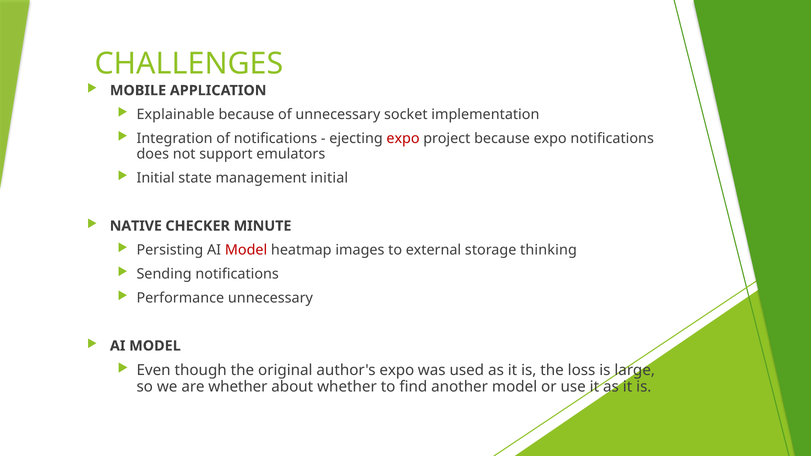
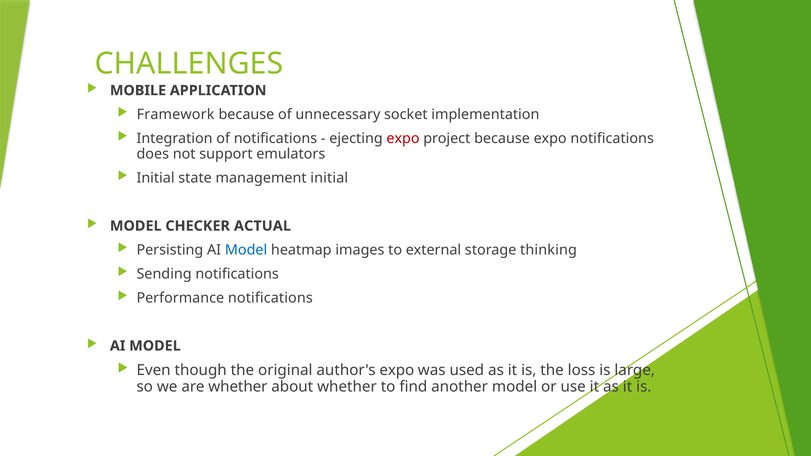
Explainable: Explainable -> Framework (176, 115)
NATIVE: NATIVE -> MODEL (136, 226)
MINUTE: MINUTE -> ACTUAL (262, 226)
Model colour: red -> blue (246, 250)
Performance unnecessary: unnecessary -> notifications (270, 298)
